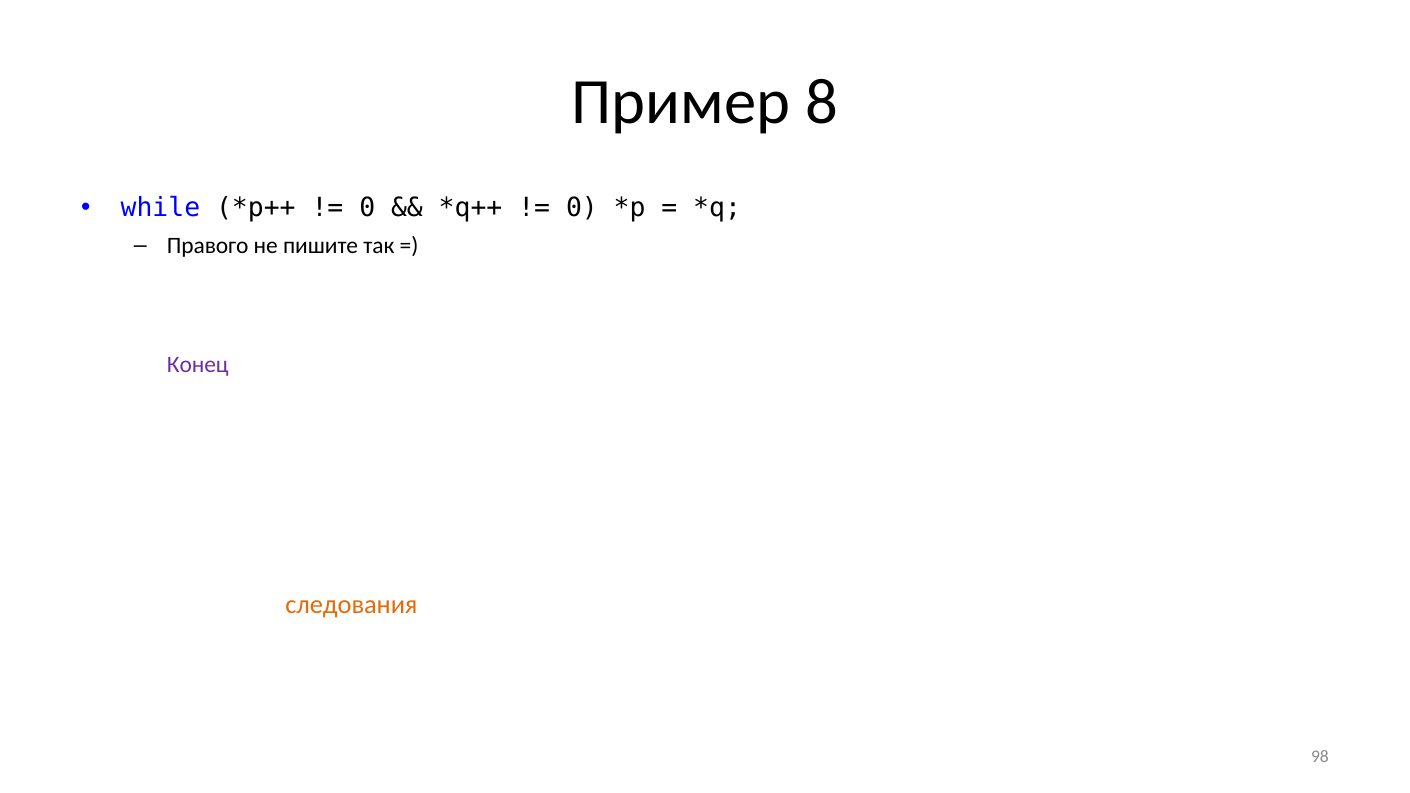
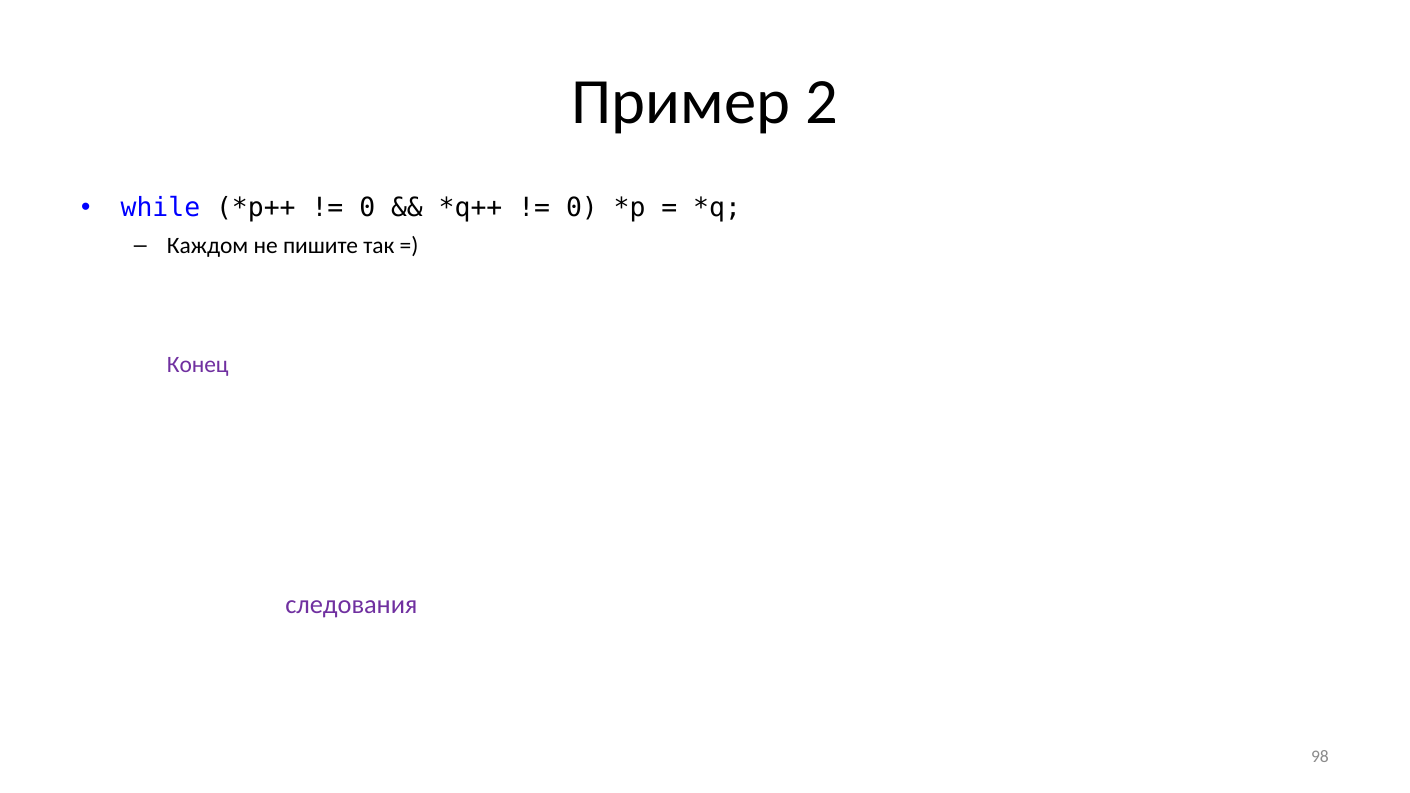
8: 8 -> 2 (821, 102)
Правого: Правого -> Каждом (208, 246)
следования colour: orange -> purple (351, 605)
